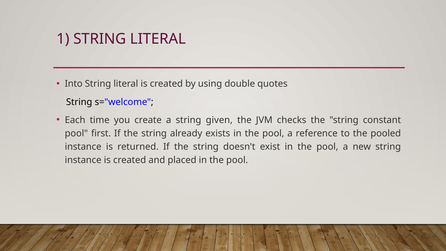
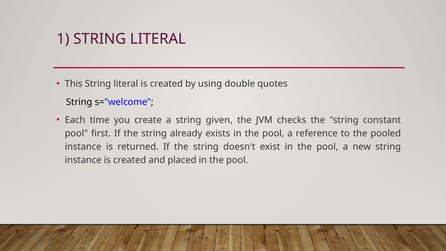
Into: Into -> This (74, 84)
